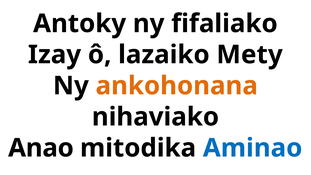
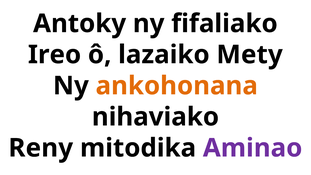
Izay: Izay -> Ireo (55, 55)
Anao: Anao -> Reny (41, 148)
Aminao colour: blue -> purple (253, 148)
